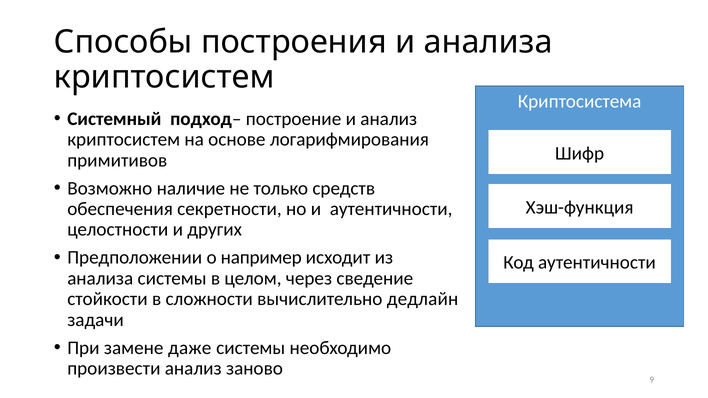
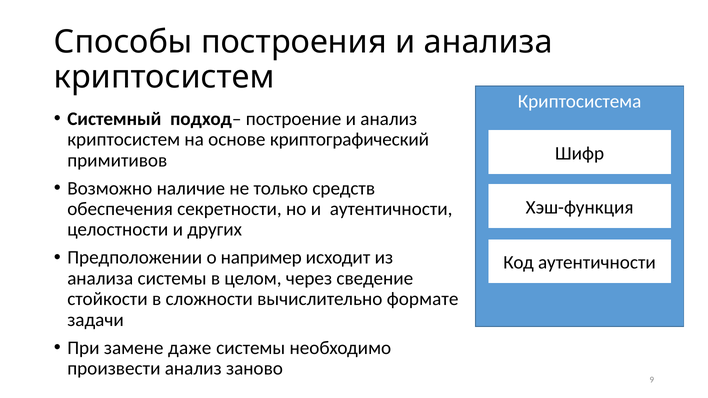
логарифмирования: логарифмирования -> криптографический (349, 140)
дедлайн: дедлайн -> формате (423, 299)
